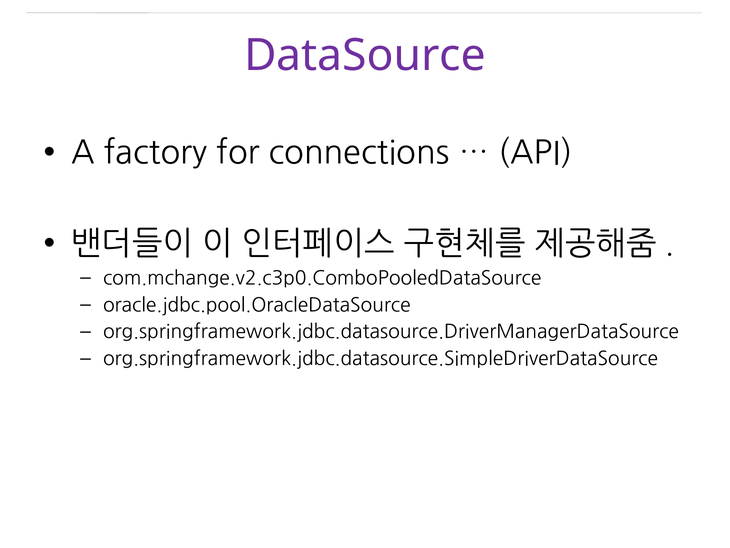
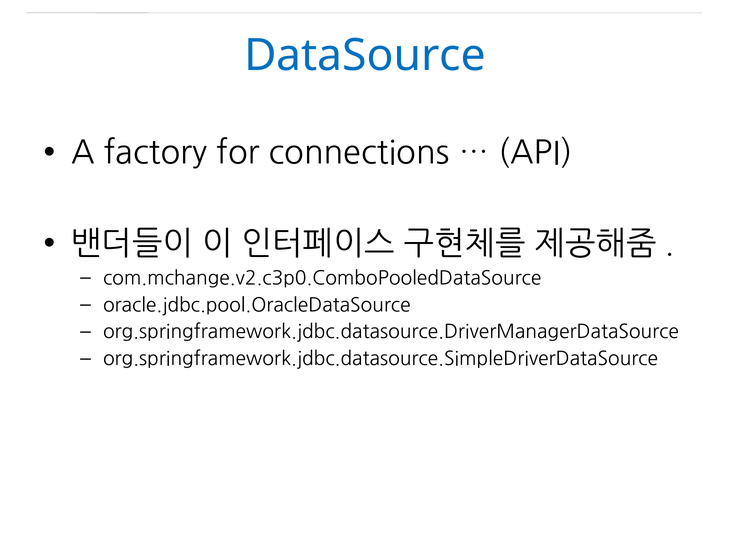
DataSource colour: purple -> blue (365, 55)
